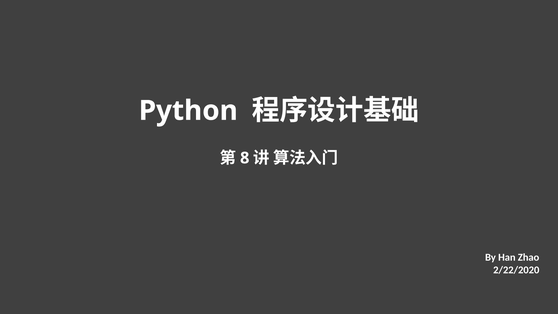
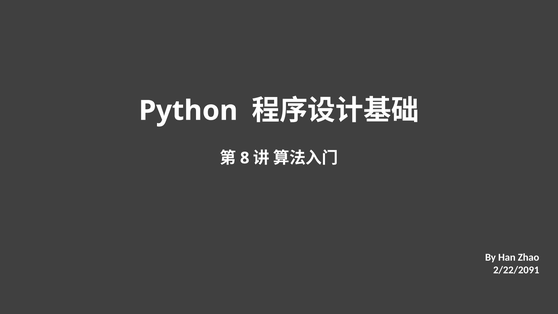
2/22/2020: 2/22/2020 -> 2/22/2091 (516, 270)
